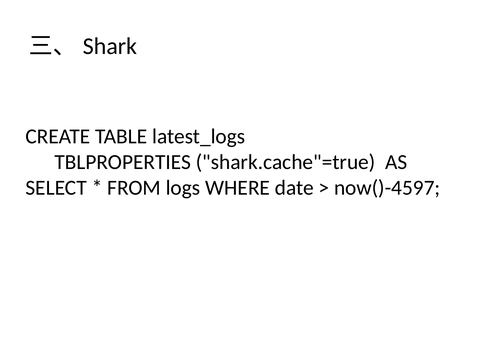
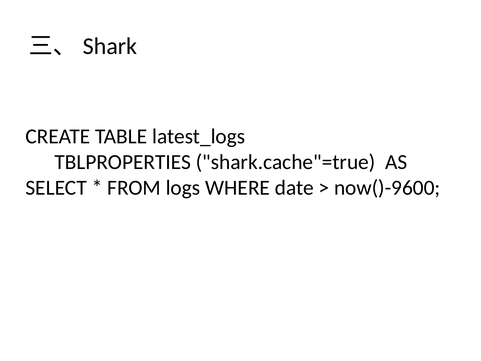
now()-4597: now()-4597 -> now()-9600 (387, 188)
